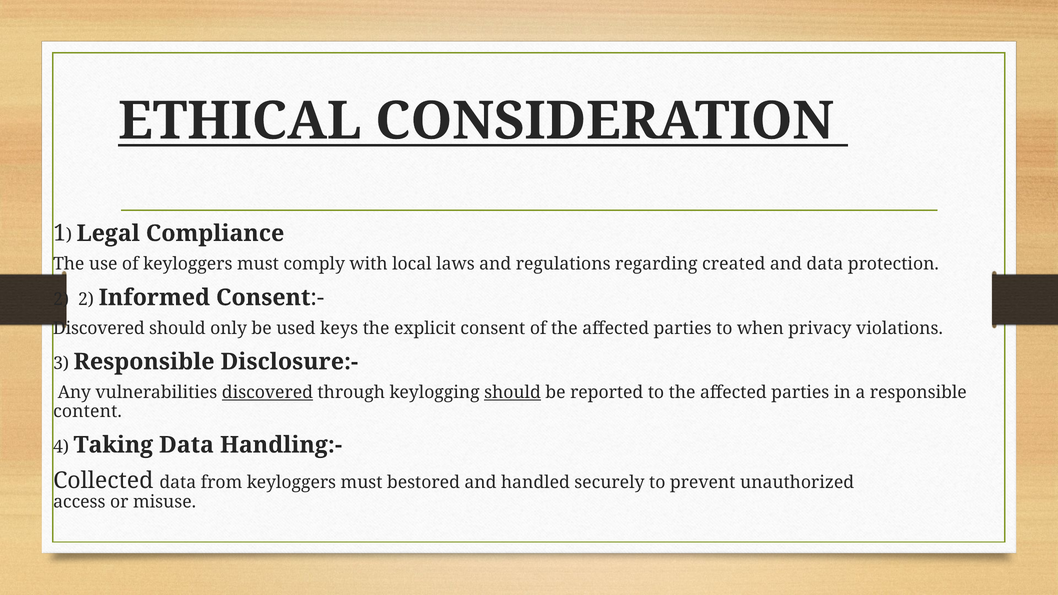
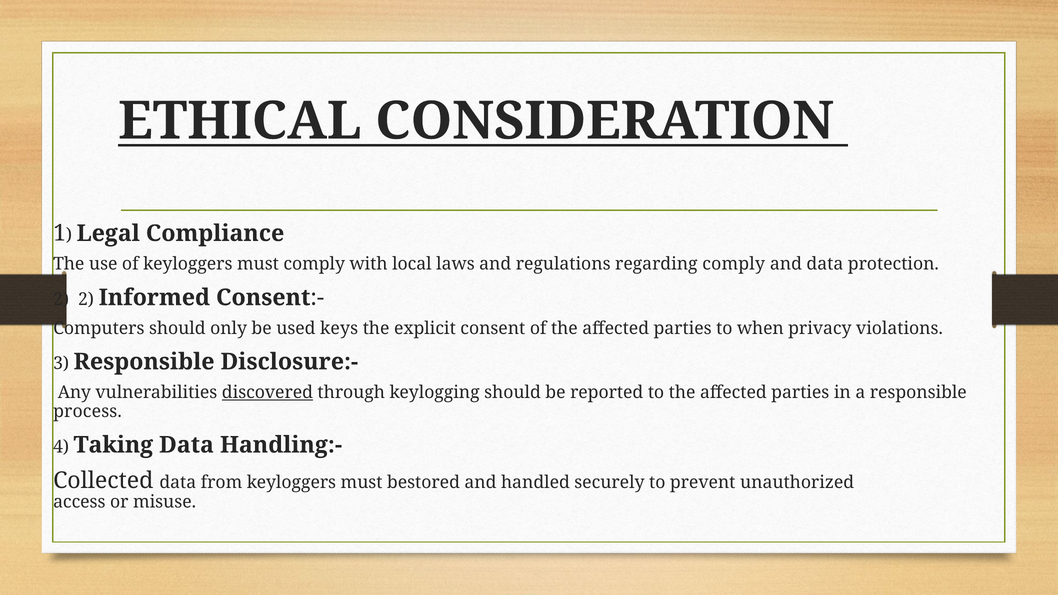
regarding created: created -> comply (734, 264)
Discovered: Discovered -> Computers (99, 328)
should underline: present -> none (513, 393)
content: content -> process (87, 412)
